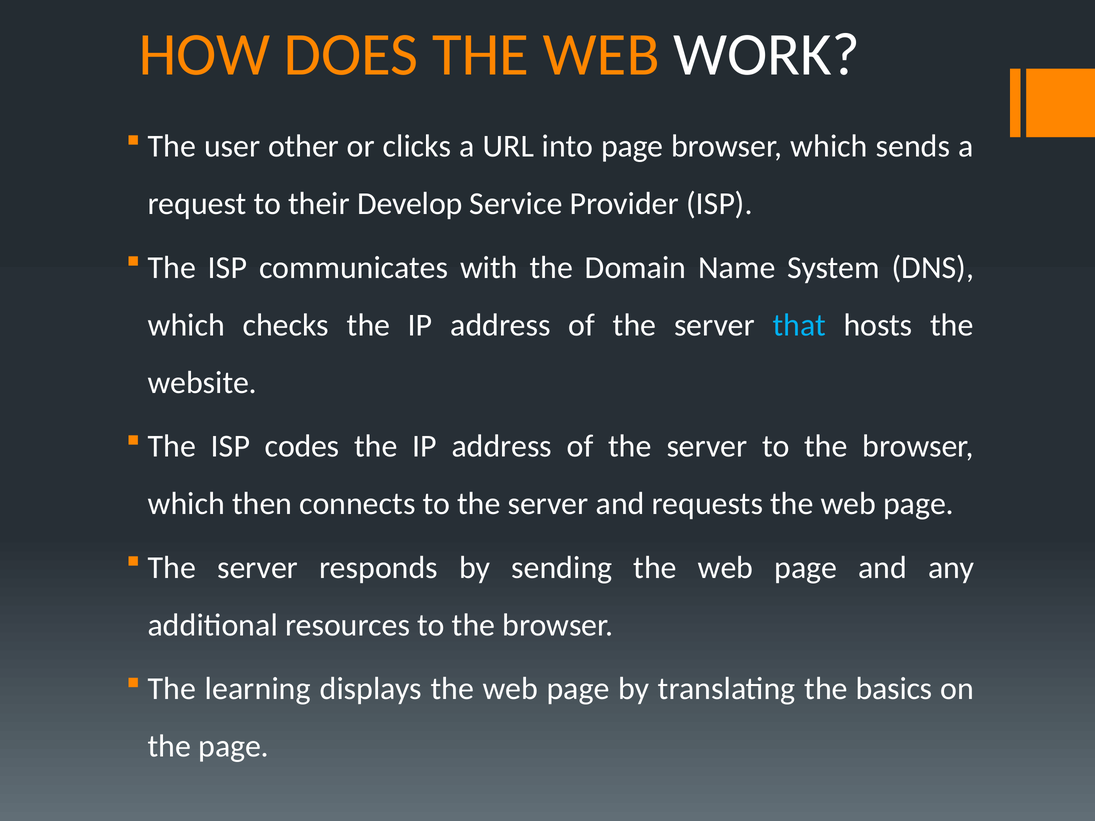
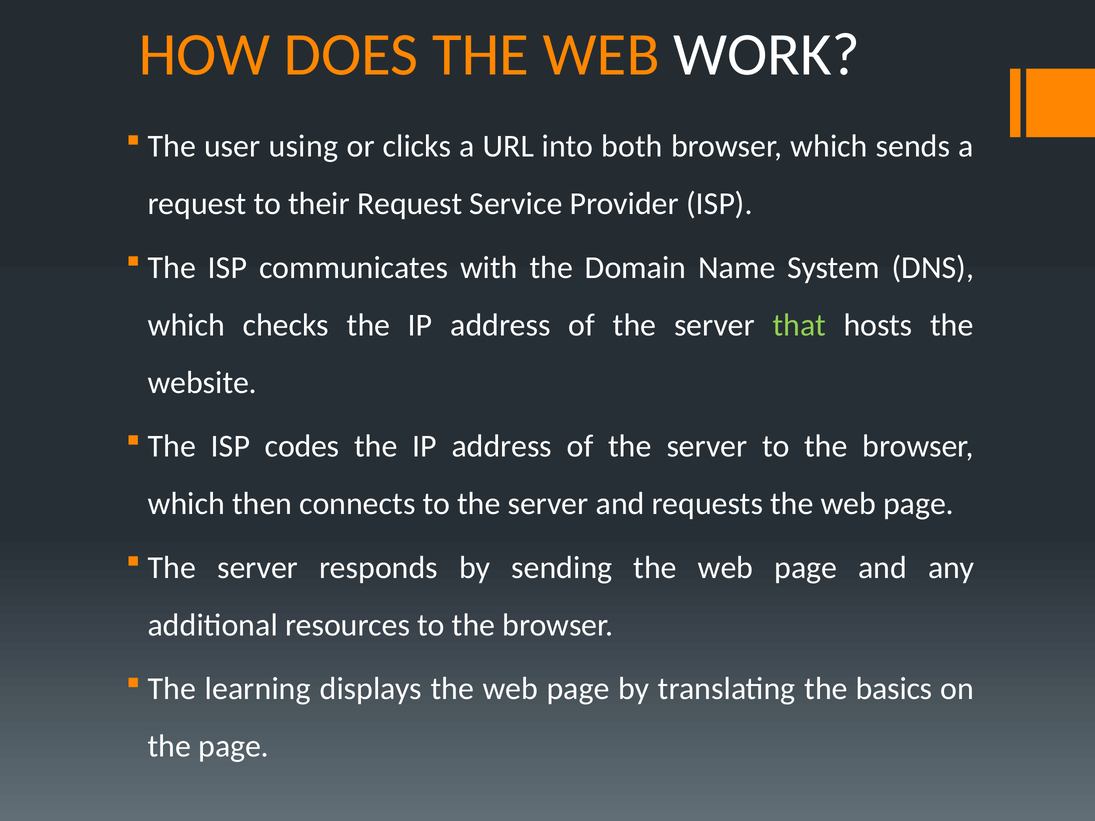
other: other -> using (303, 146)
into page: page -> both (632, 146)
their Develop: Develop -> Request (410, 204)
that colour: light blue -> light green (799, 325)
